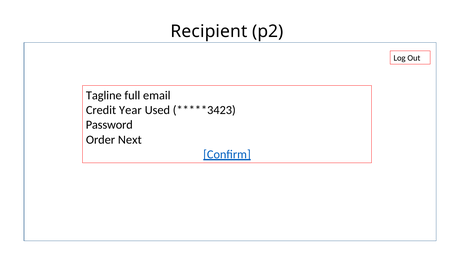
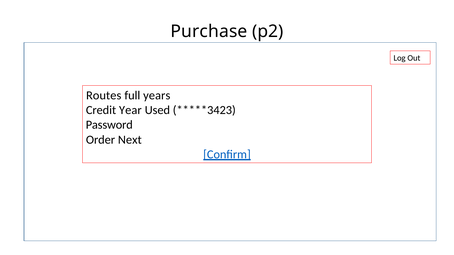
Recipient: Recipient -> Purchase (209, 31)
Tagline: Tagline -> Routes (104, 96)
email: email -> years (157, 96)
